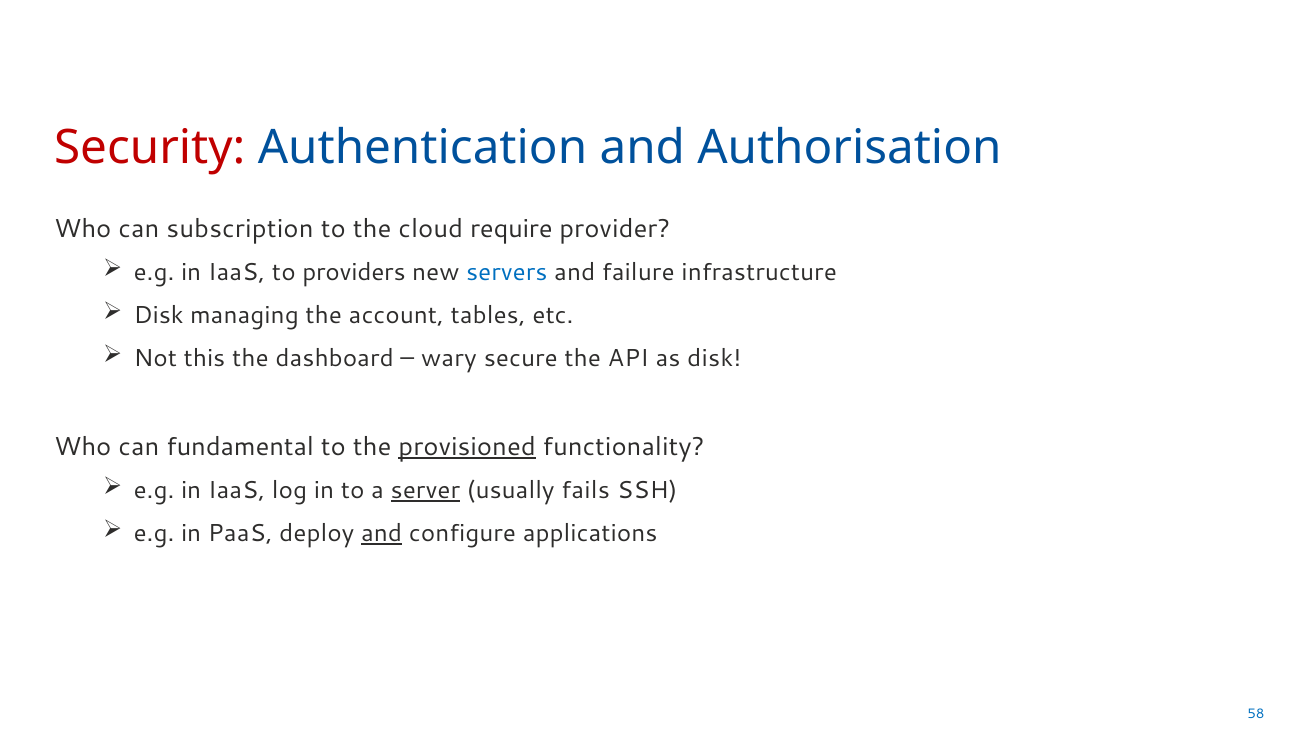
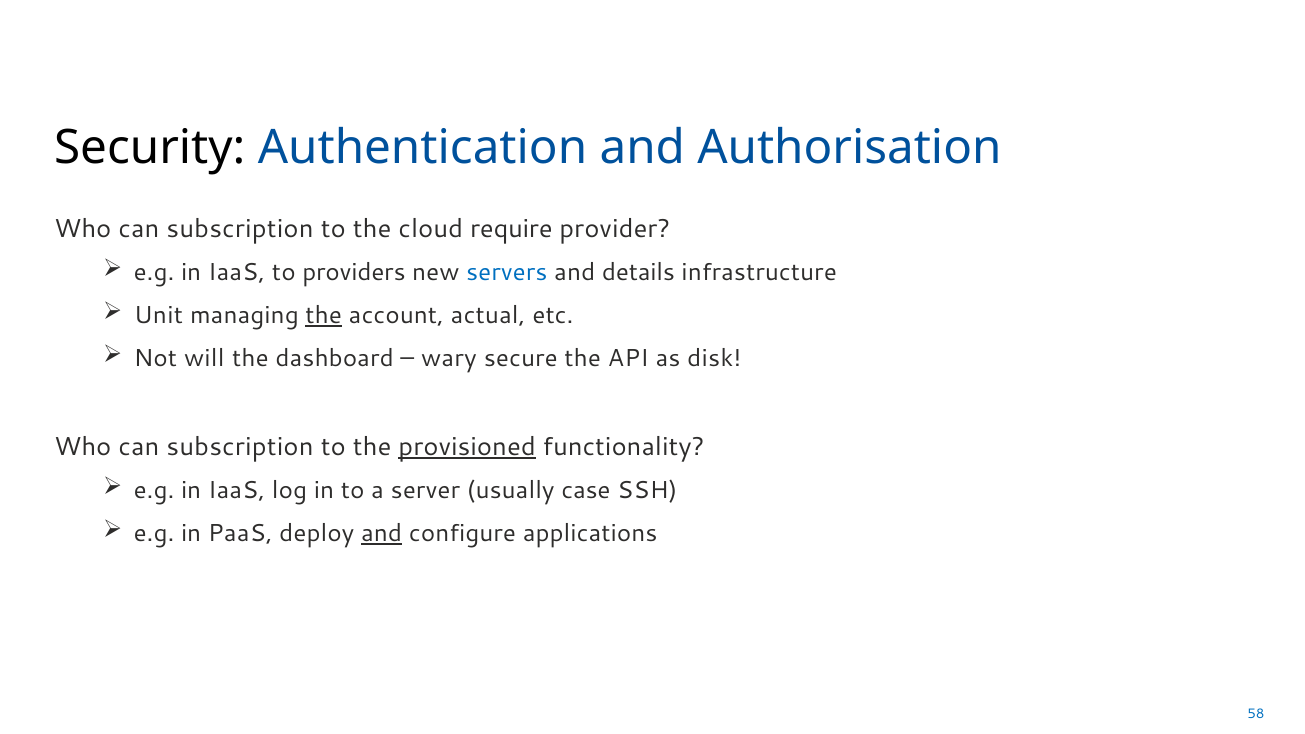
Security colour: red -> black (150, 148)
failure: failure -> details (639, 272)
Disk: Disk -> Unit (158, 315)
the underline: none -> present (324, 315)
tables: tables -> actual (488, 315)
this: this -> will (204, 358)
fundamental: fundamental -> subscription (240, 447)
server underline: present -> none (425, 490)
fails: fails -> case (586, 490)
